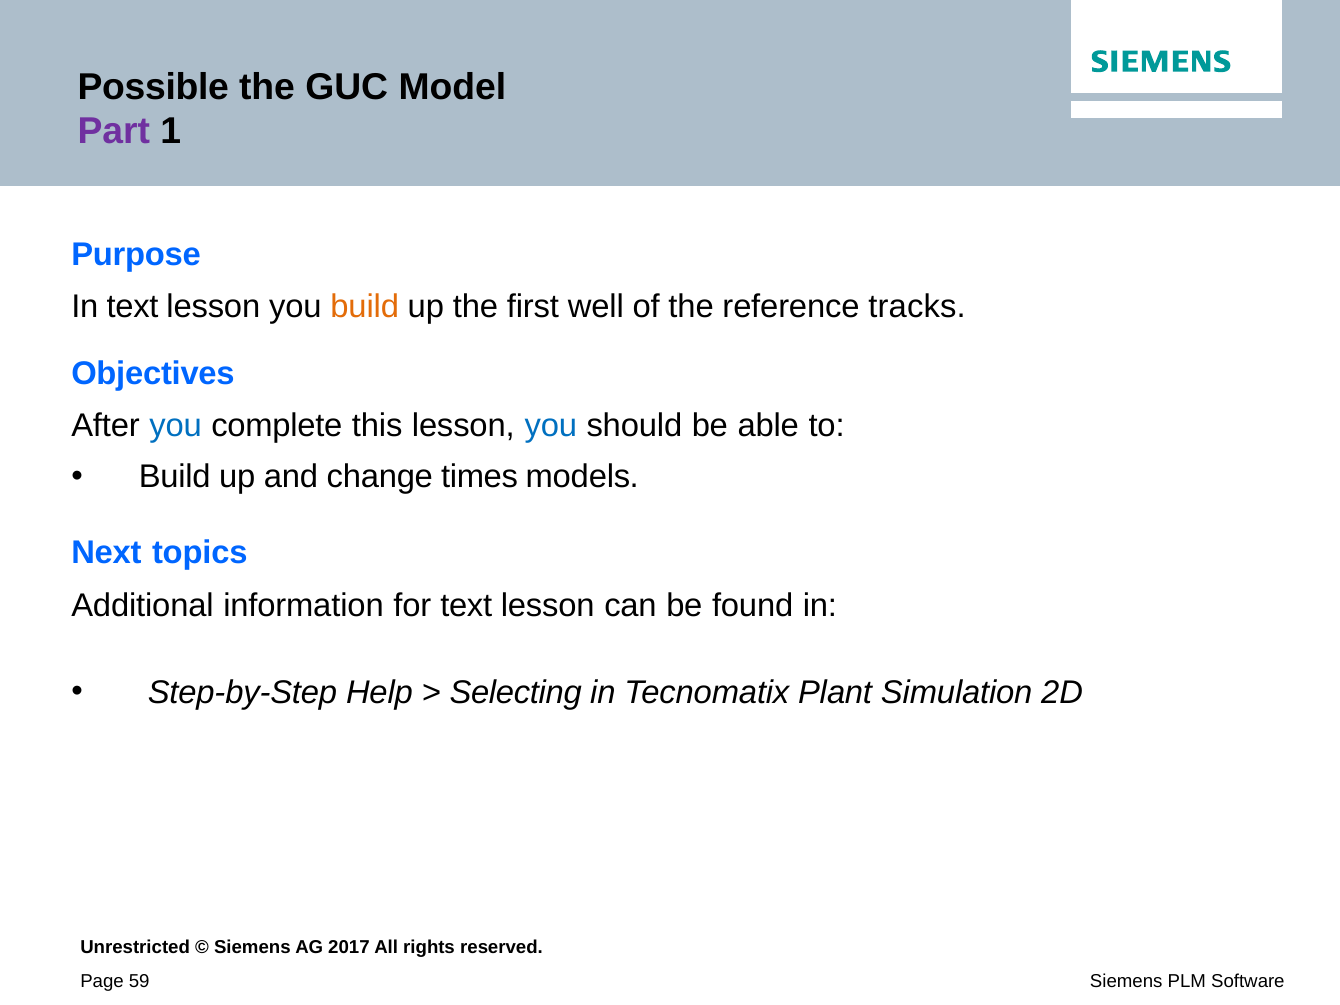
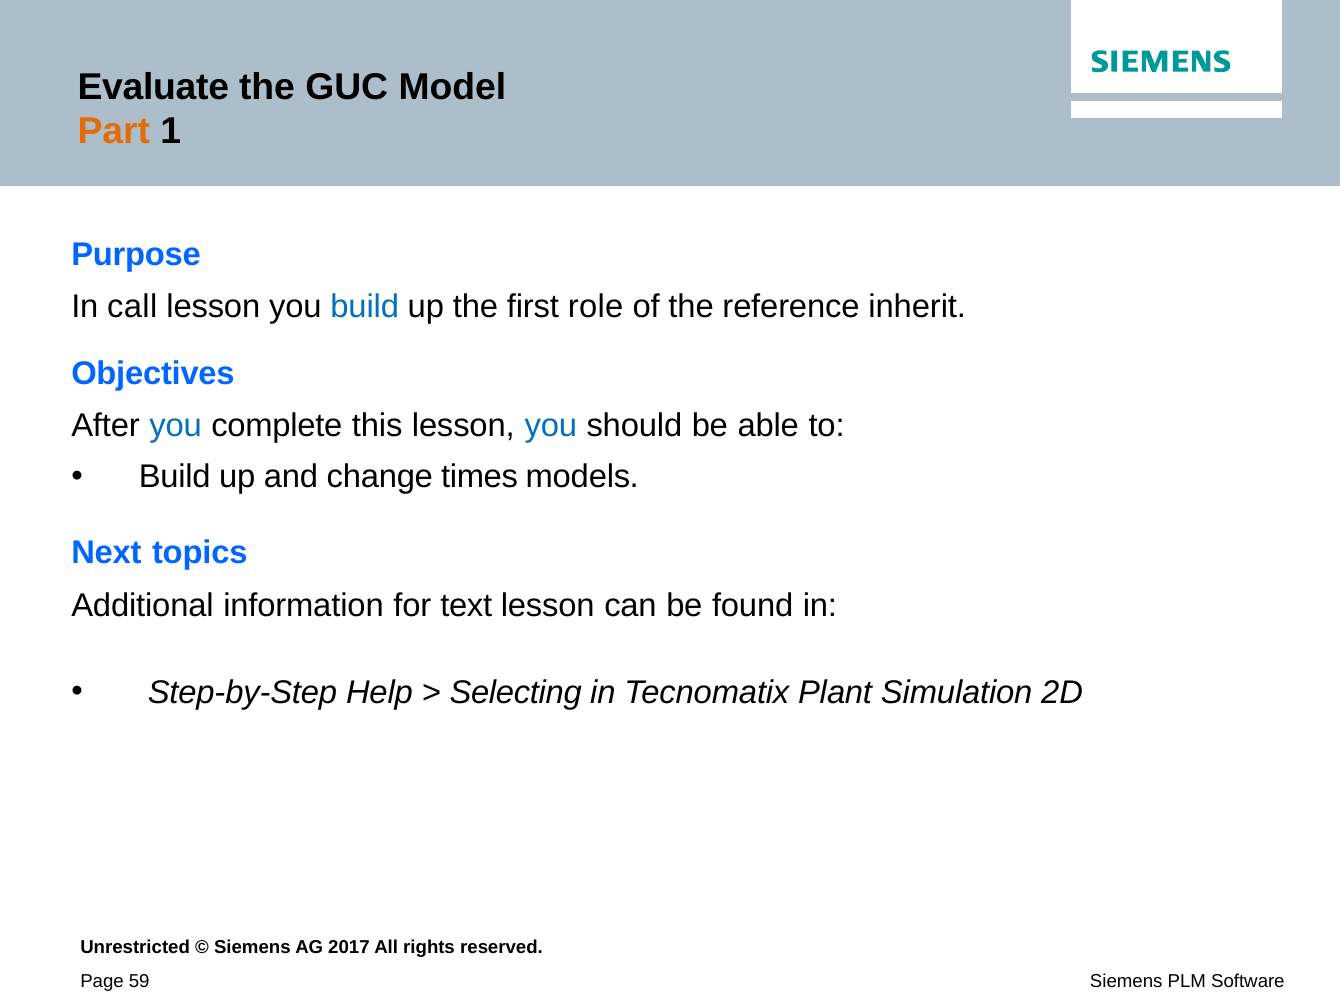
Possible: Possible -> Evaluate (153, 87)
Part colour: purple -> orange (114, 131)
In text: text -> call (132, 307)
build colour: orange -> blue (365, 307)
well: well -> role (596, 307)
tracks: tracks -> inherit (917, 307)
